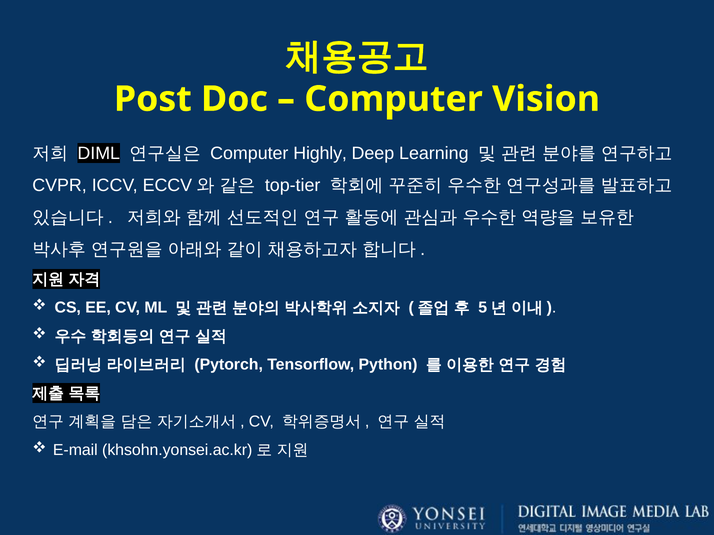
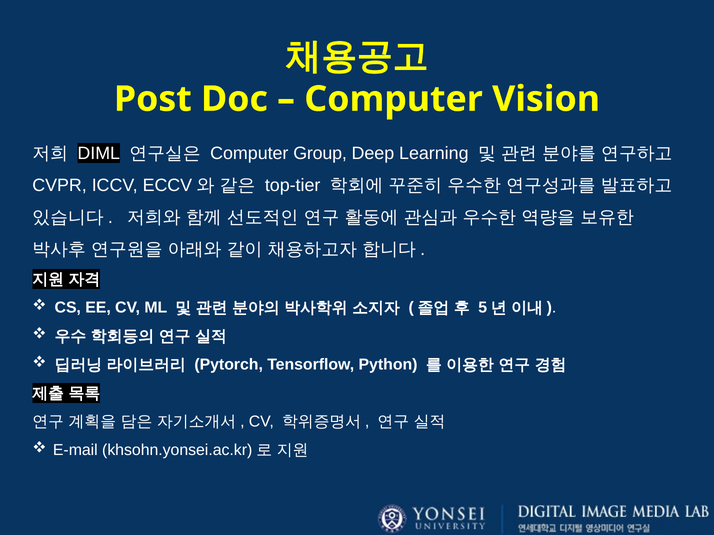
Highly: Highly -> Group (320, 153)
